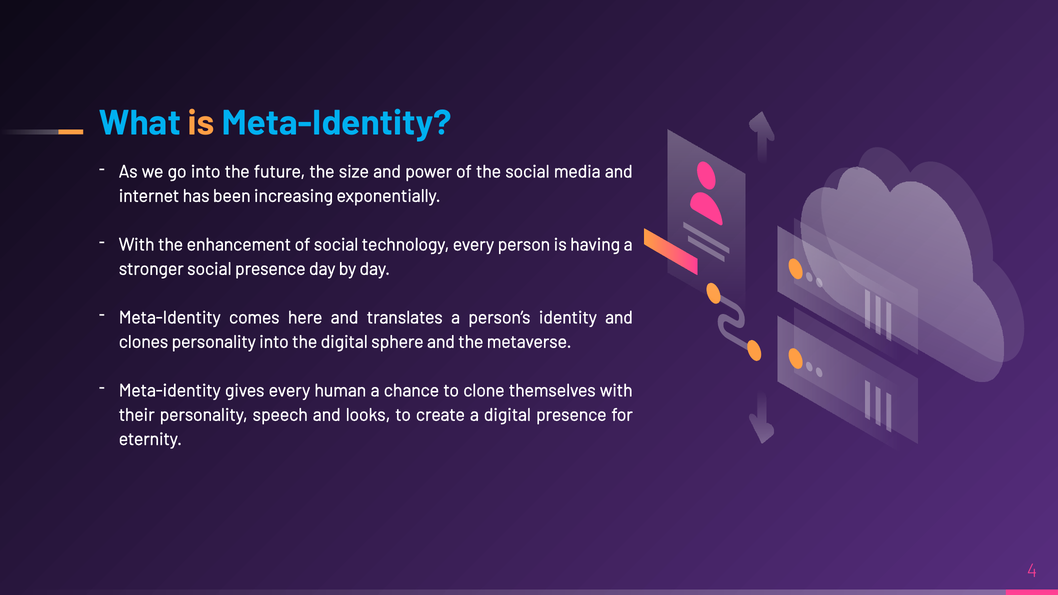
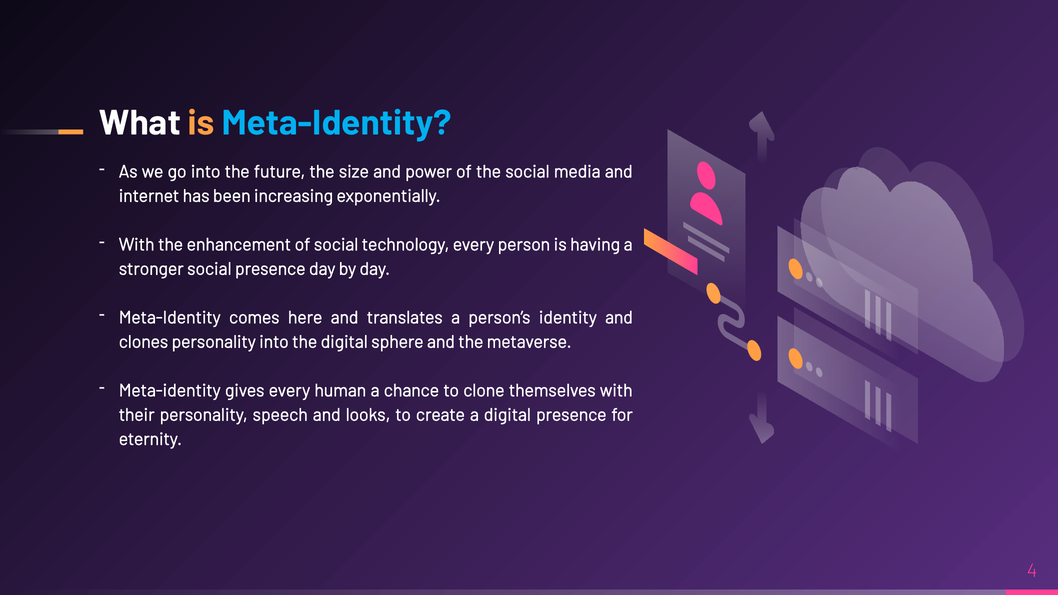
What colour: light blue -> white (140, 123)
